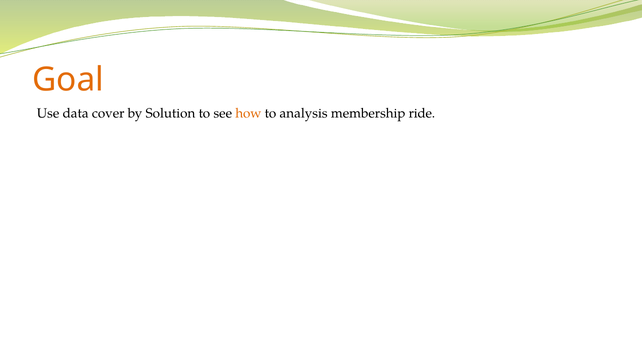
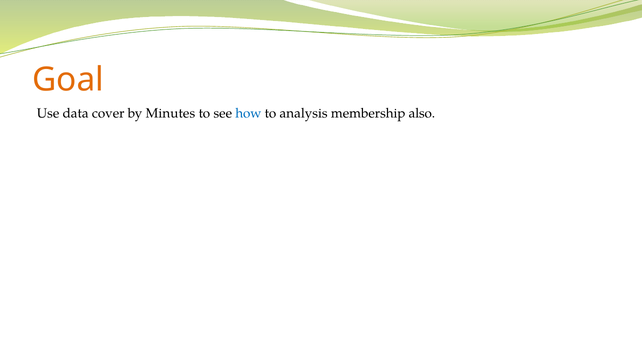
Solution: Solution -> Minutes (170, 113)
how colour: orange -> blue (248, 113)
ride: ride -> also (422, 113)
